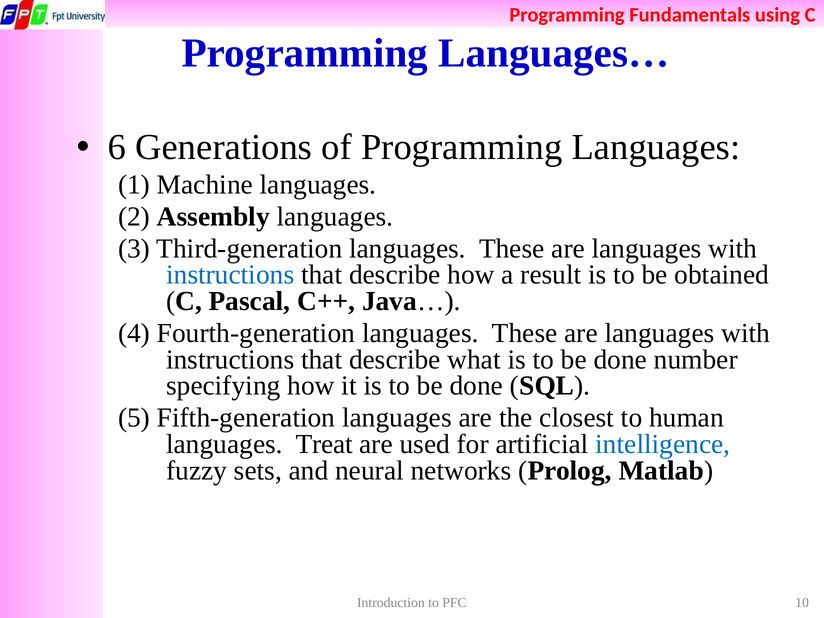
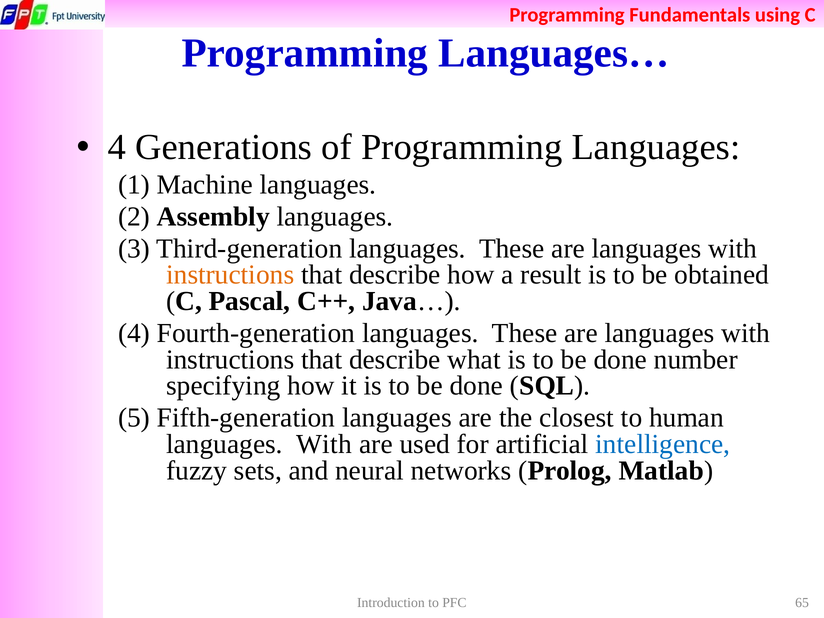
6: 6 -> 4 (117, 147)
instructions colour: blue -> orange (230, 275)
Treat: Treat -> With (324, 444)
10: 10 -> 65 (802, 602)
